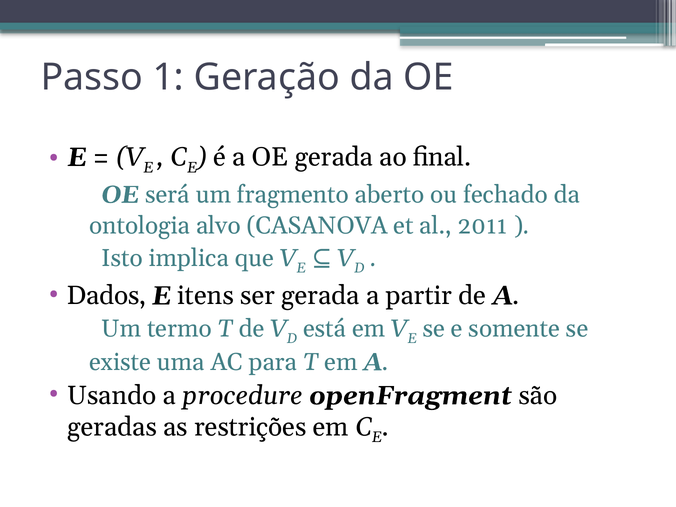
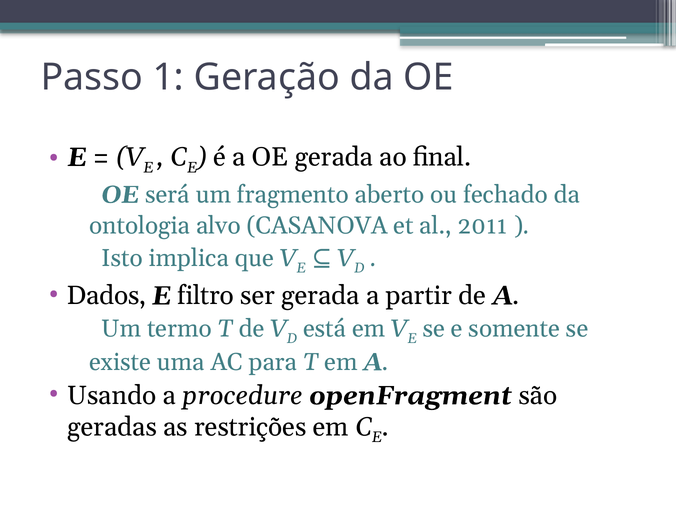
itens: itens -> filtro (206, 296)
